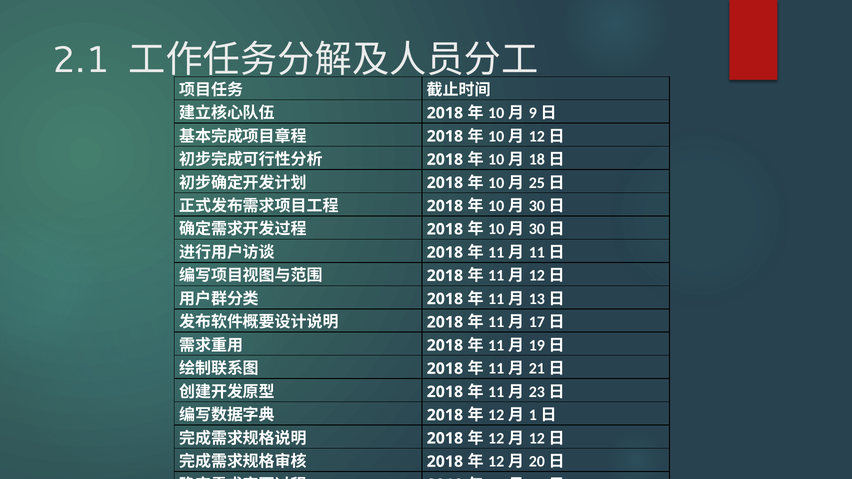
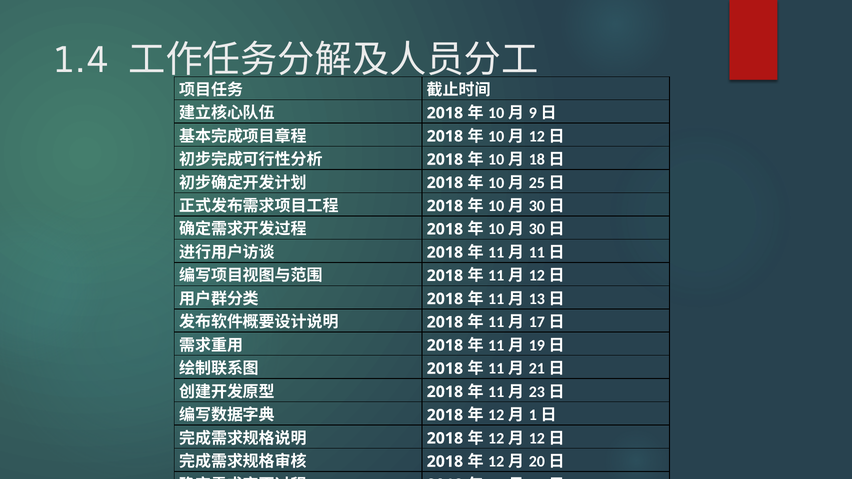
2.1: 2.1 -> 1.4 (80, 60)
